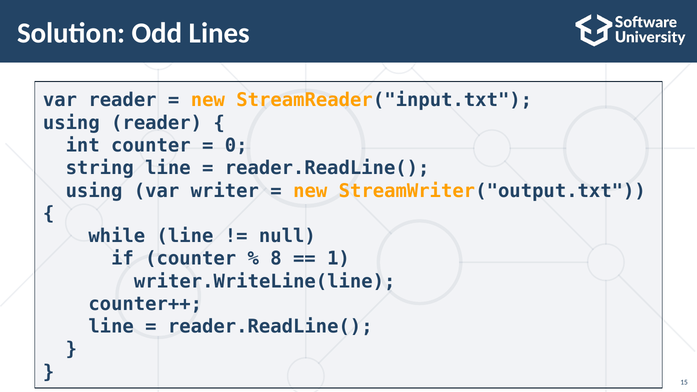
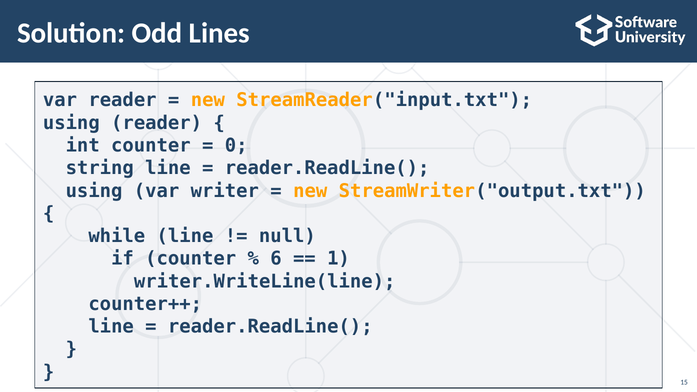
8: 8 -> 6 (276, 259)
